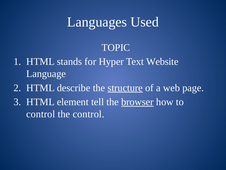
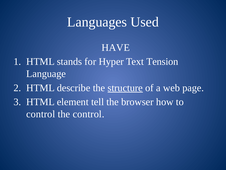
TOPIC: TOPIC -> HAVE (116, 47)
Website: Website -> Tension (162, 61)
browser underline: present -> none (137, 102)
